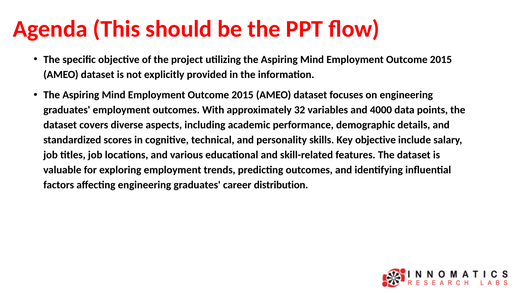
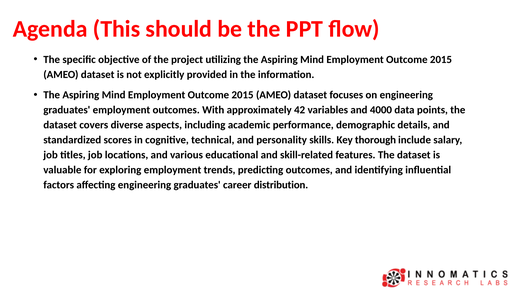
32: 32 -> 42 (300, 110)
Key objective: objective -> thorough (376, 140)
